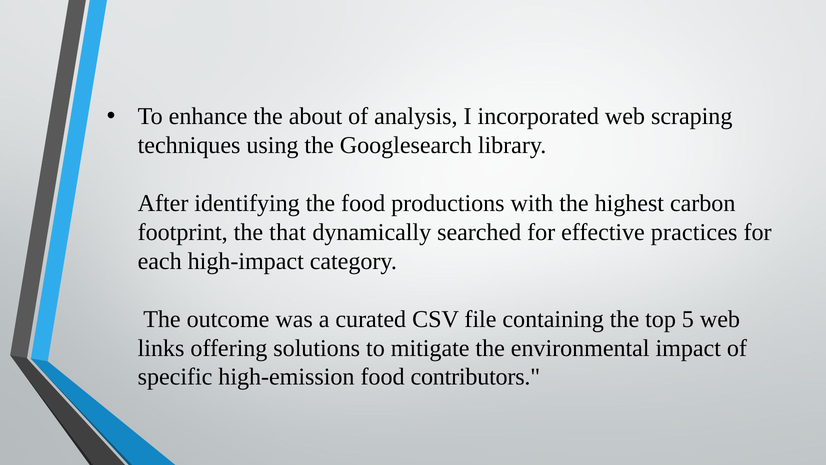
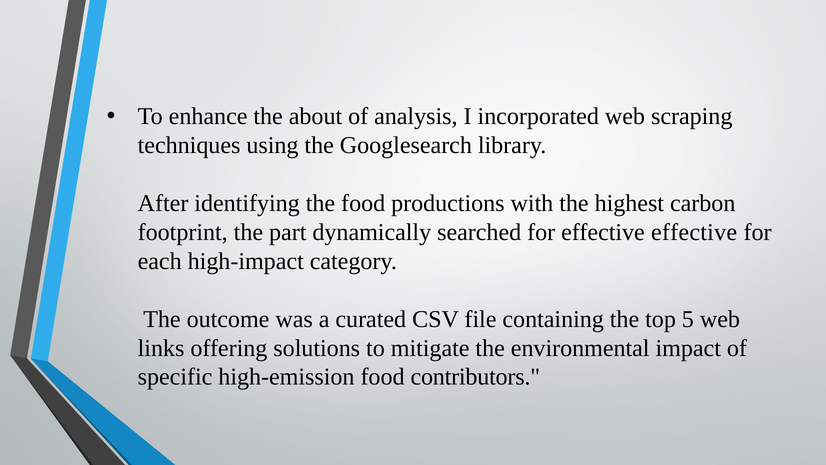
that: that -> part (288, 232)
effective practices: practices -> effective (694, 232)
